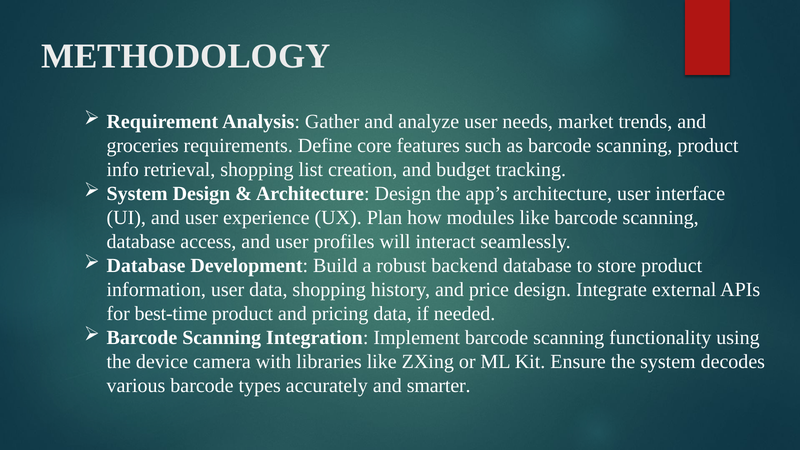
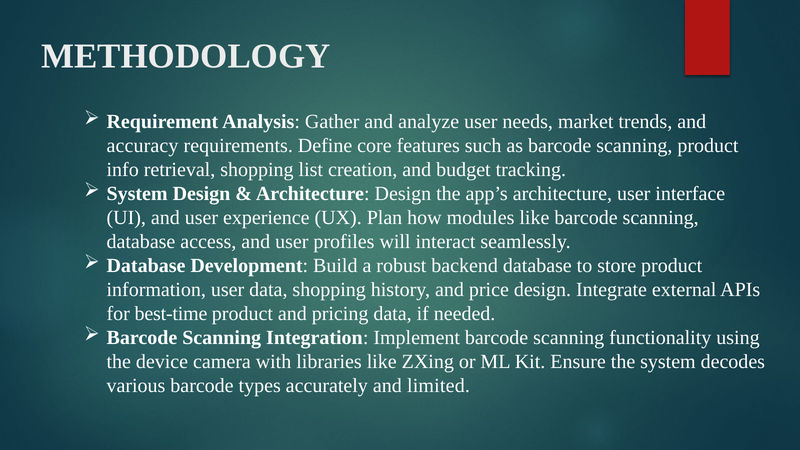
groceries: groceries -> accuracy (143, 146)
smarter: smarter -> limited (439, 386)
